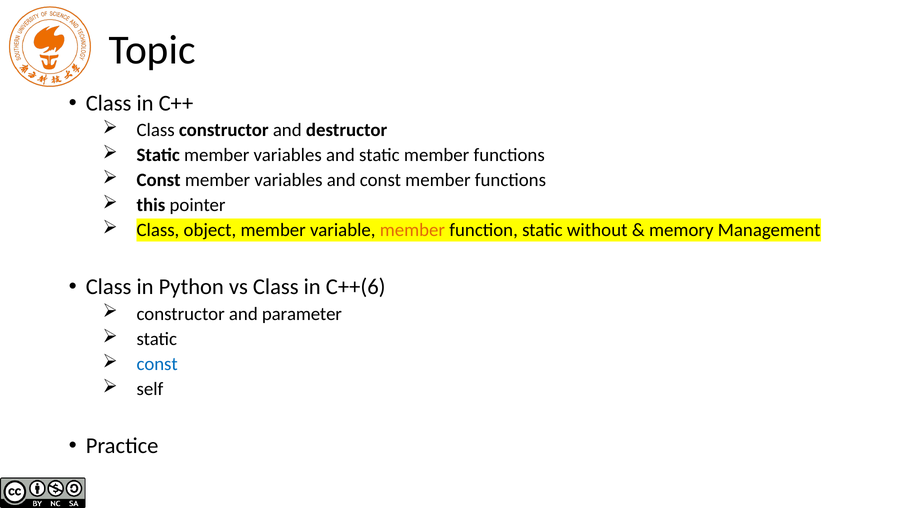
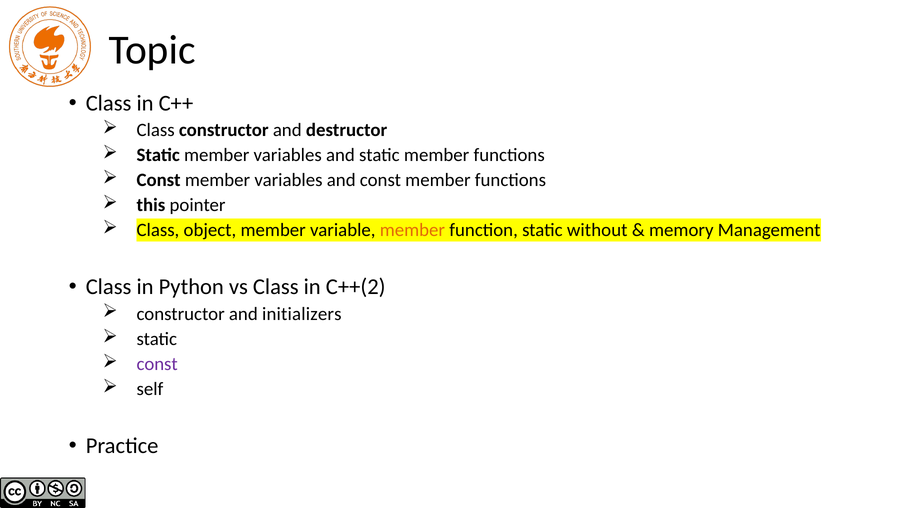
C++(6: C++(6 -> C++(2 (356, 287)
parameter: parameter -> initializers (302, 314)
const colour: blue -> purple (157, 364)
